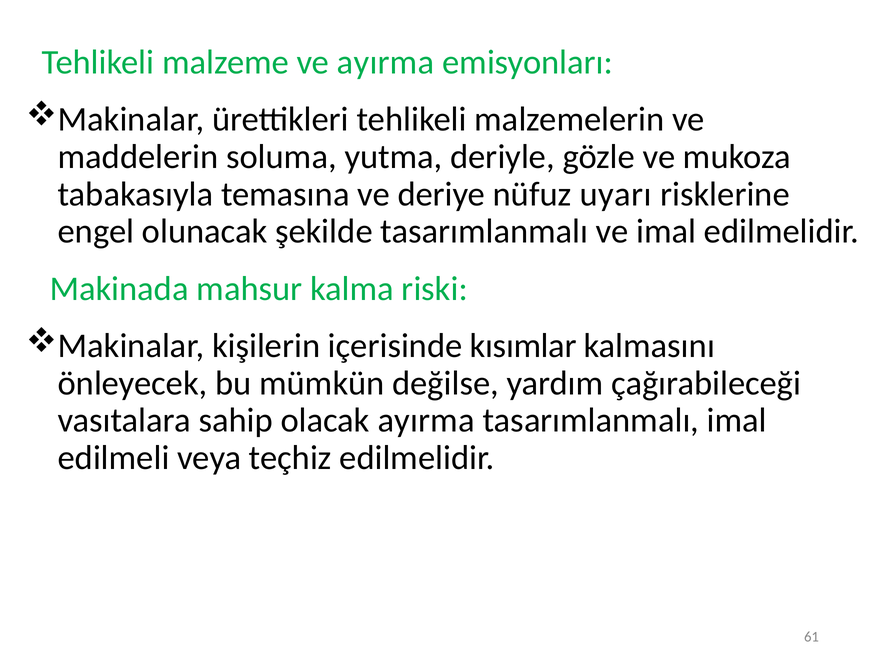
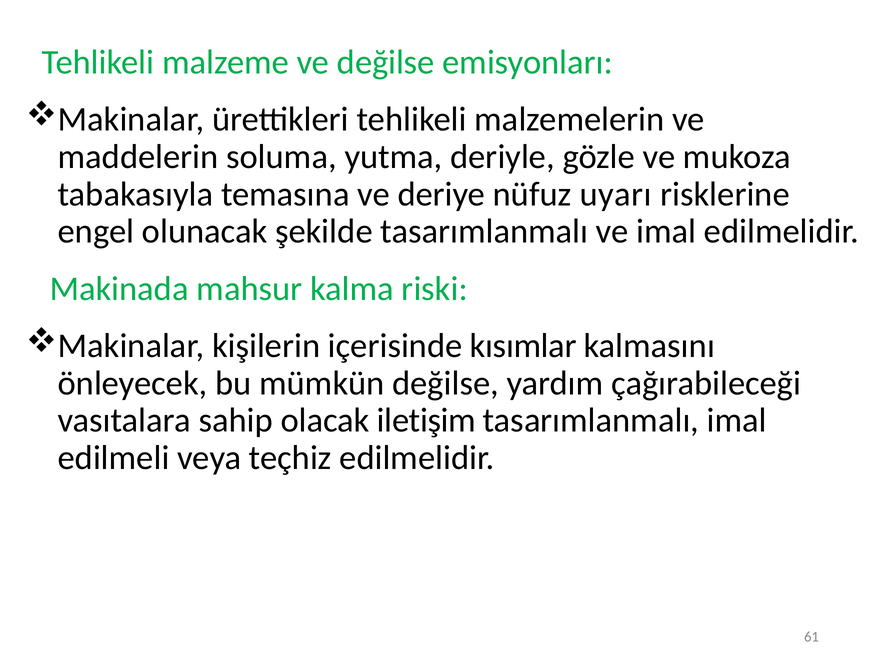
ve ayırma: ayırma -> değilse (386, 62)
olacak ayırma: ayırma -> iletişim (426, 420)
